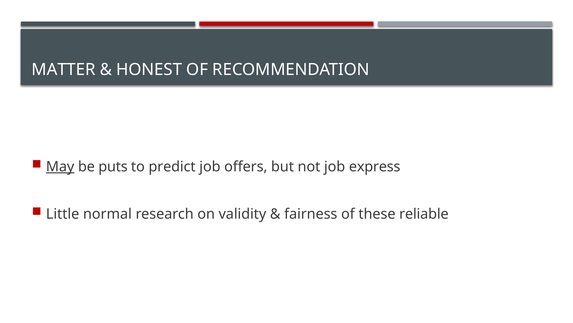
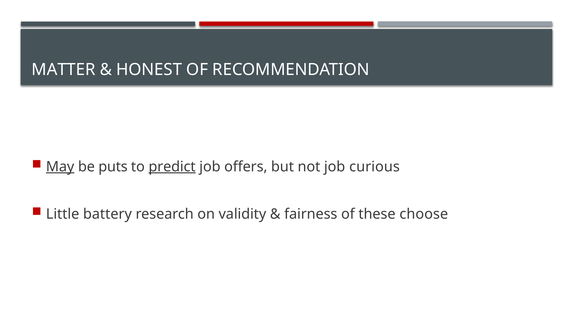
predict underline: none -> present (172, 166)
express: express -> curious (375, 166)
normal: normal -> battery (107, 214)
reliable: reliable -> choose (424, 214)
